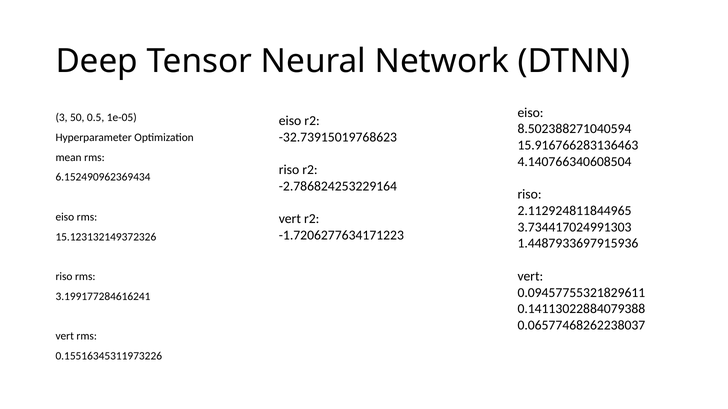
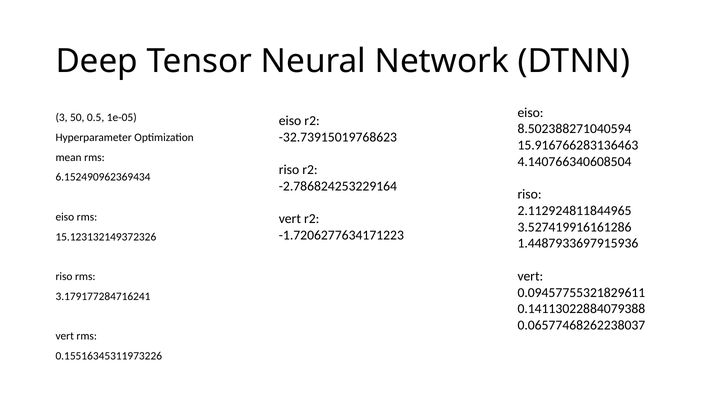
3.734417024991303: 3.734417024991303 -> 3.527419916161286 (574, 227)
3.199177284616241: 3.199177284616241 -> 3.179177284716241 (103, 297)
